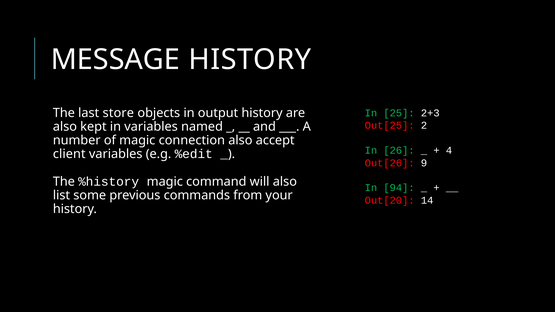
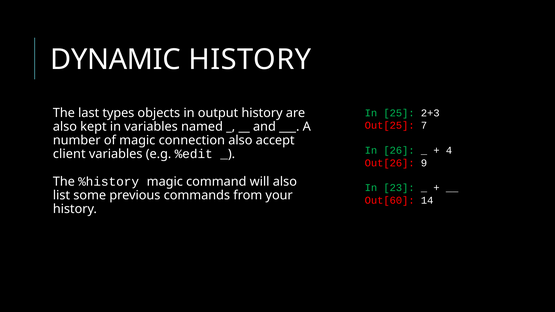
MESSAGE: MESSAGE -> DYNAMIC (115, 60)
store: store -> types (118, 113)
2: 2 -> 7 (424, 126)
94: 94 -> 23 (399, 188)
Out[20: Out[20 -> Out[60 (390, 200)
